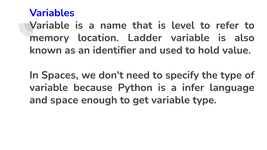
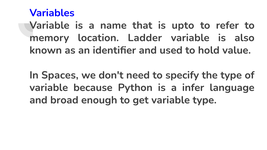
level: level -> upto (183, 25)
space: space -> broad (64, 100)
